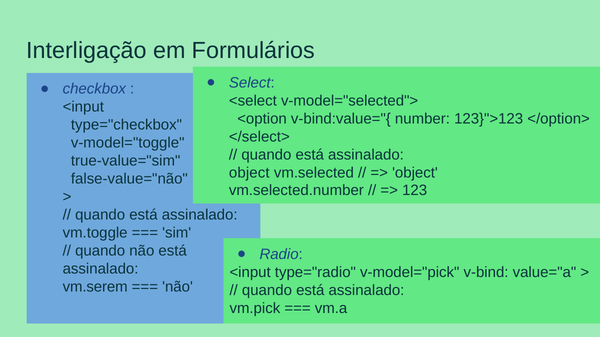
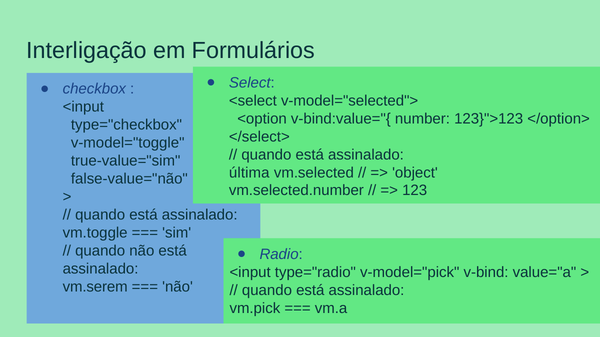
object: object -> última (249, 173)
